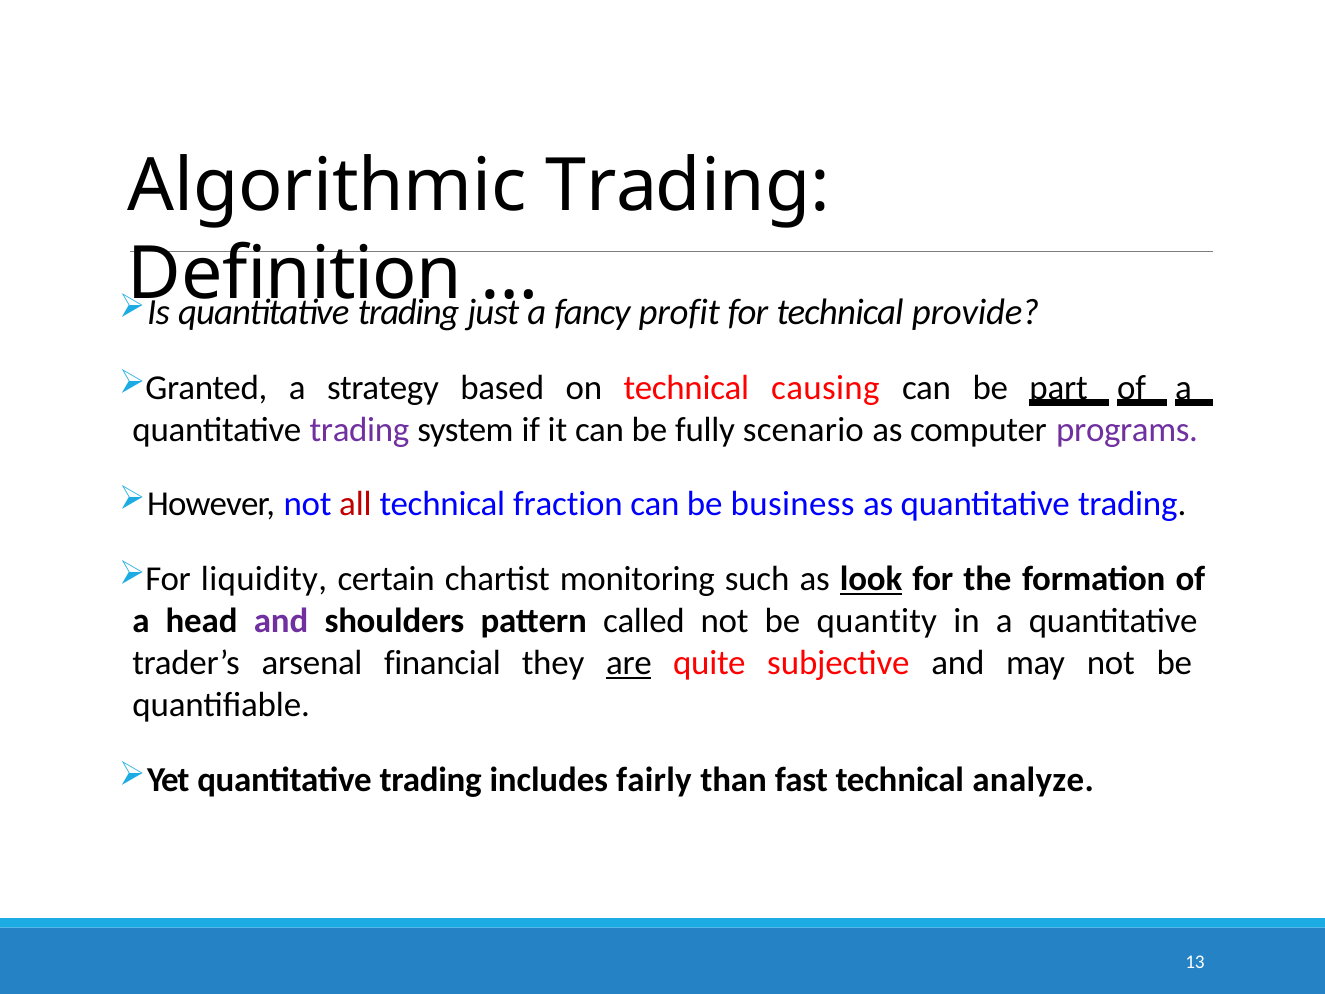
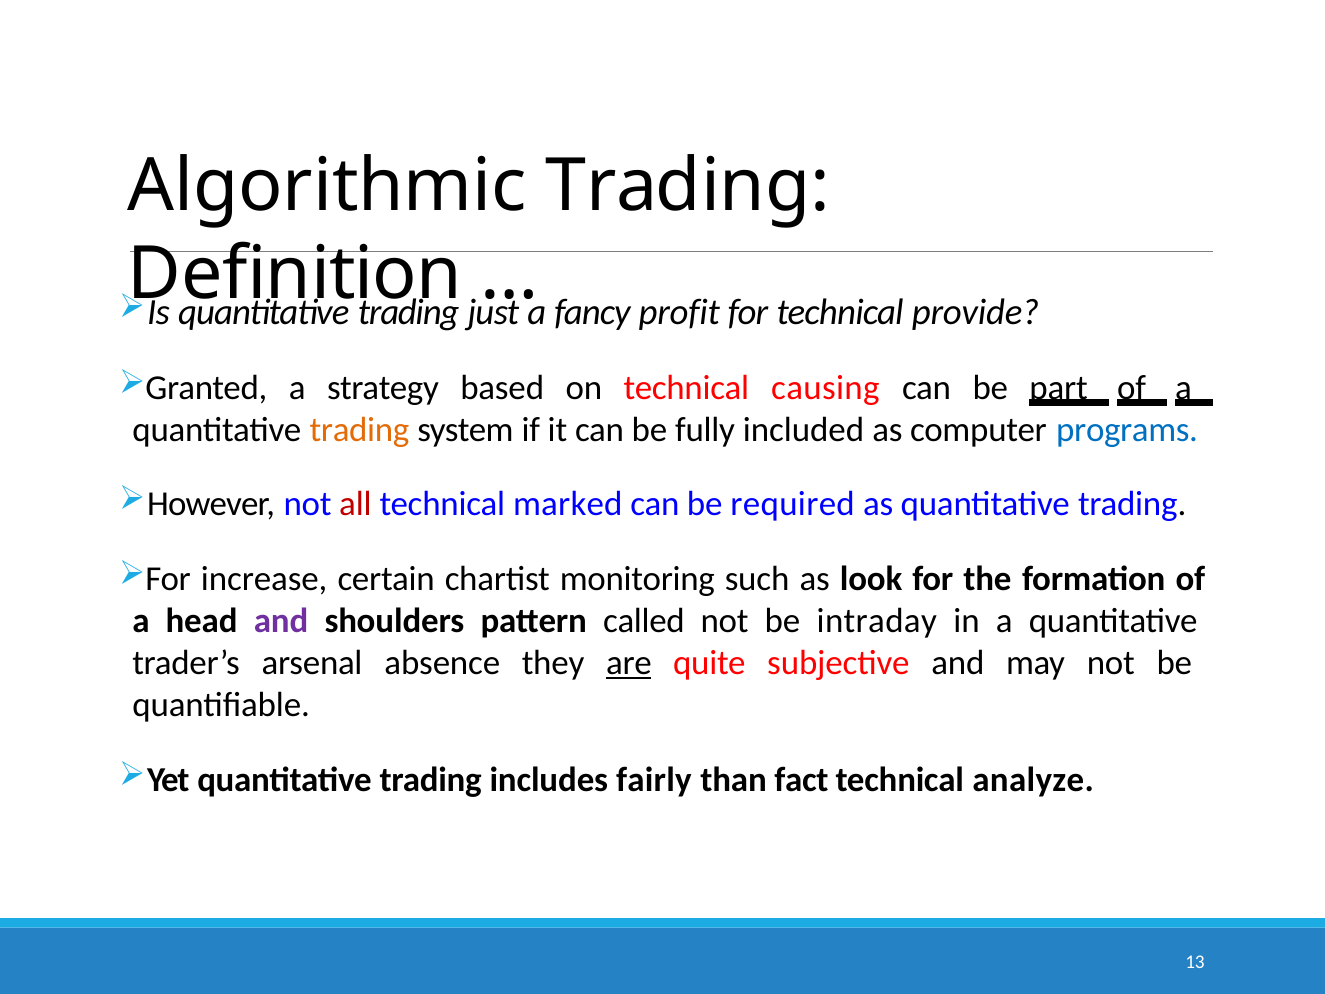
trading colour: purple -> orange (359, 430)
scenario: scenario -> included (804, 430)
programs colour: purple -> blue (1127, 430)
fraction: fraction -> marked (568, 504)
business: business -> required (793, 504)
liquidity: liquidity -> increase (264, 579)
look underline: present -> none (871, 579)
quantity: quantity -> intraday (877, 621)
financial: financial -> absence (442, 663)
fast: fast -> fact (801, 779)
